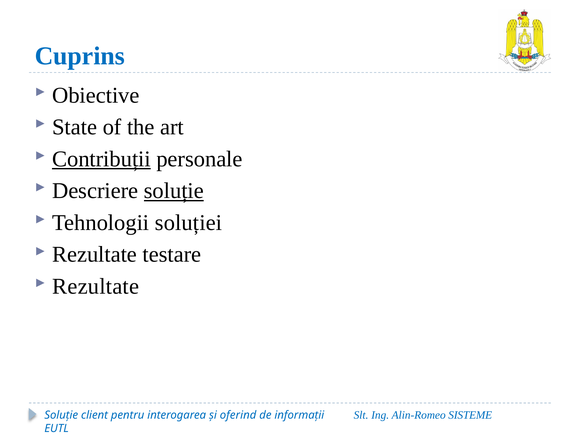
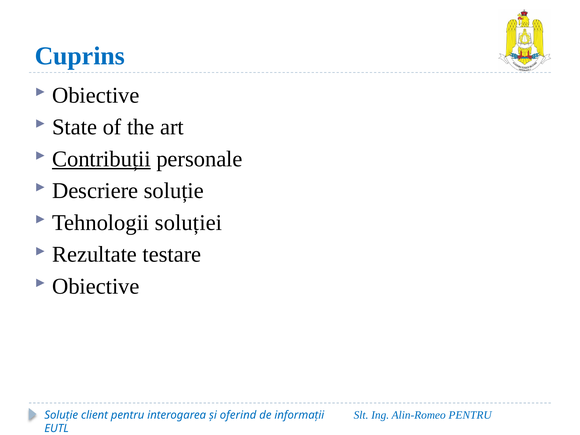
soluție underline: present -> none (174, 191)
Rezultate: Rezultate -> Obiective (96, 286)
Alin-Romeo SISTEME: SISTEME -> PENTRU (470, 415)
